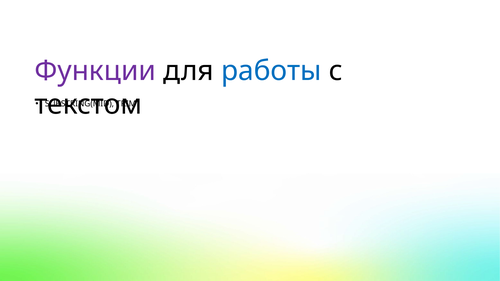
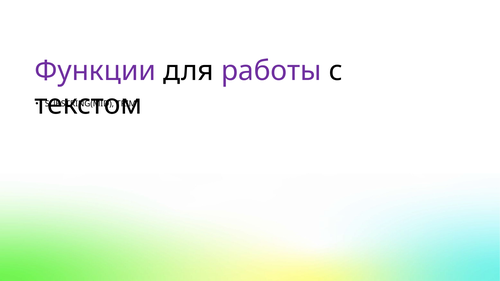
работы colour: blue -> purple (271, 71)
